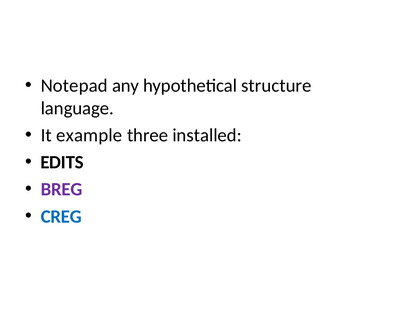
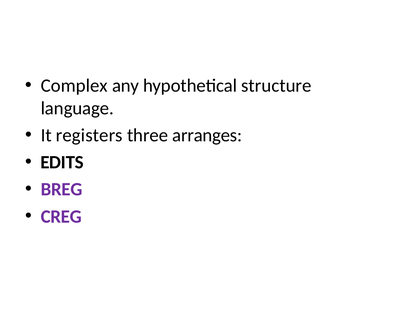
Notepad: Notepad -> Complex (74, 85)
example: example -> registers (89, 135)
installed: installed -> arranges (207, 135)
CREG colour: blue -> purple (61, 216)
